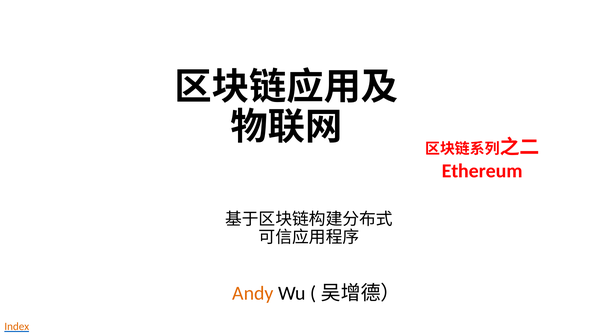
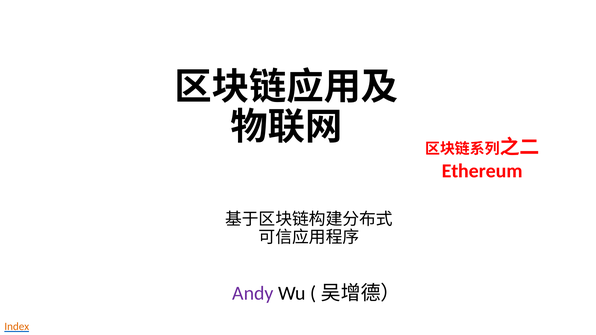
Andy colour: orange -> purple (253, 294)
